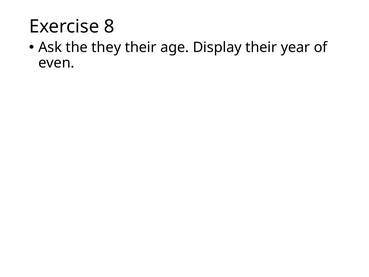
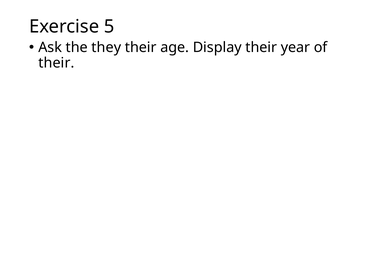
8: 8 -> 5 (109, 26)
even: even -> their (56, 63)
